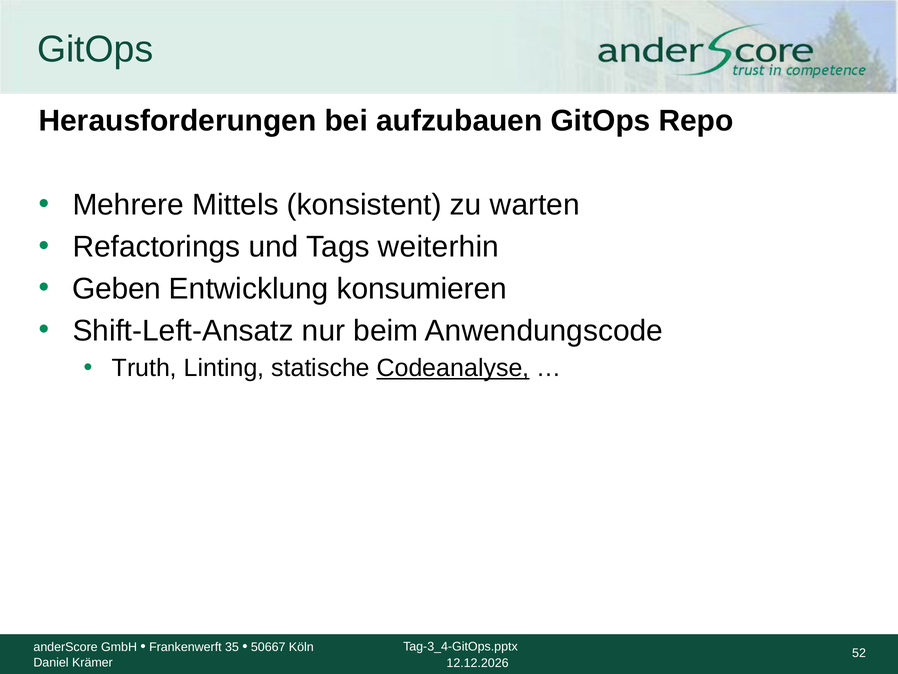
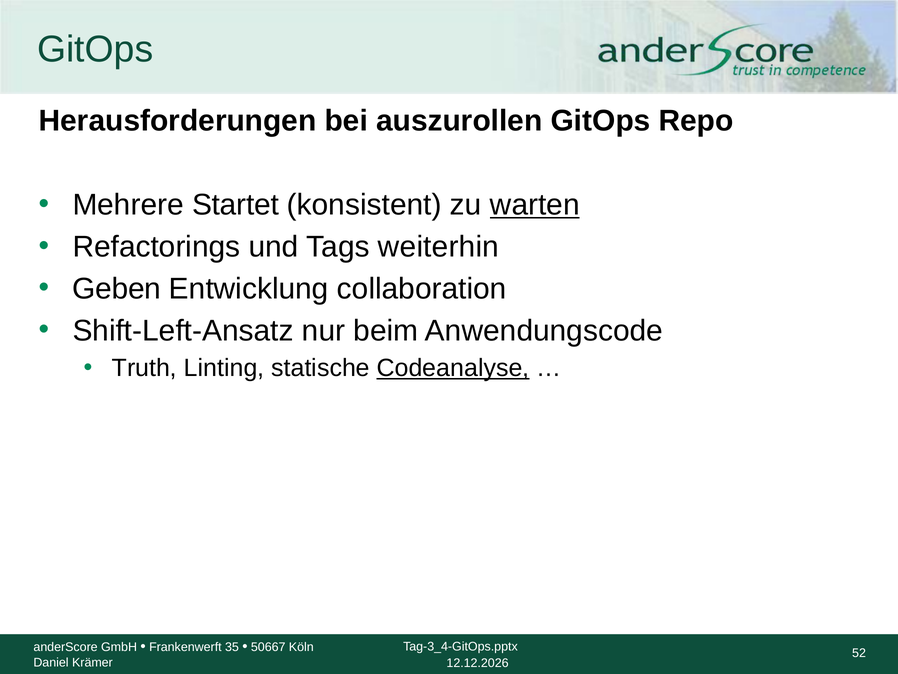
aufzubauen: aufzubauen -> auszurollen (459, 121)
Mittels: Mittels -> Startet (236, 205)
warten underline: none -> present (535, 205)
konsumieren: konsumieren -> collaboration (422, 289)
